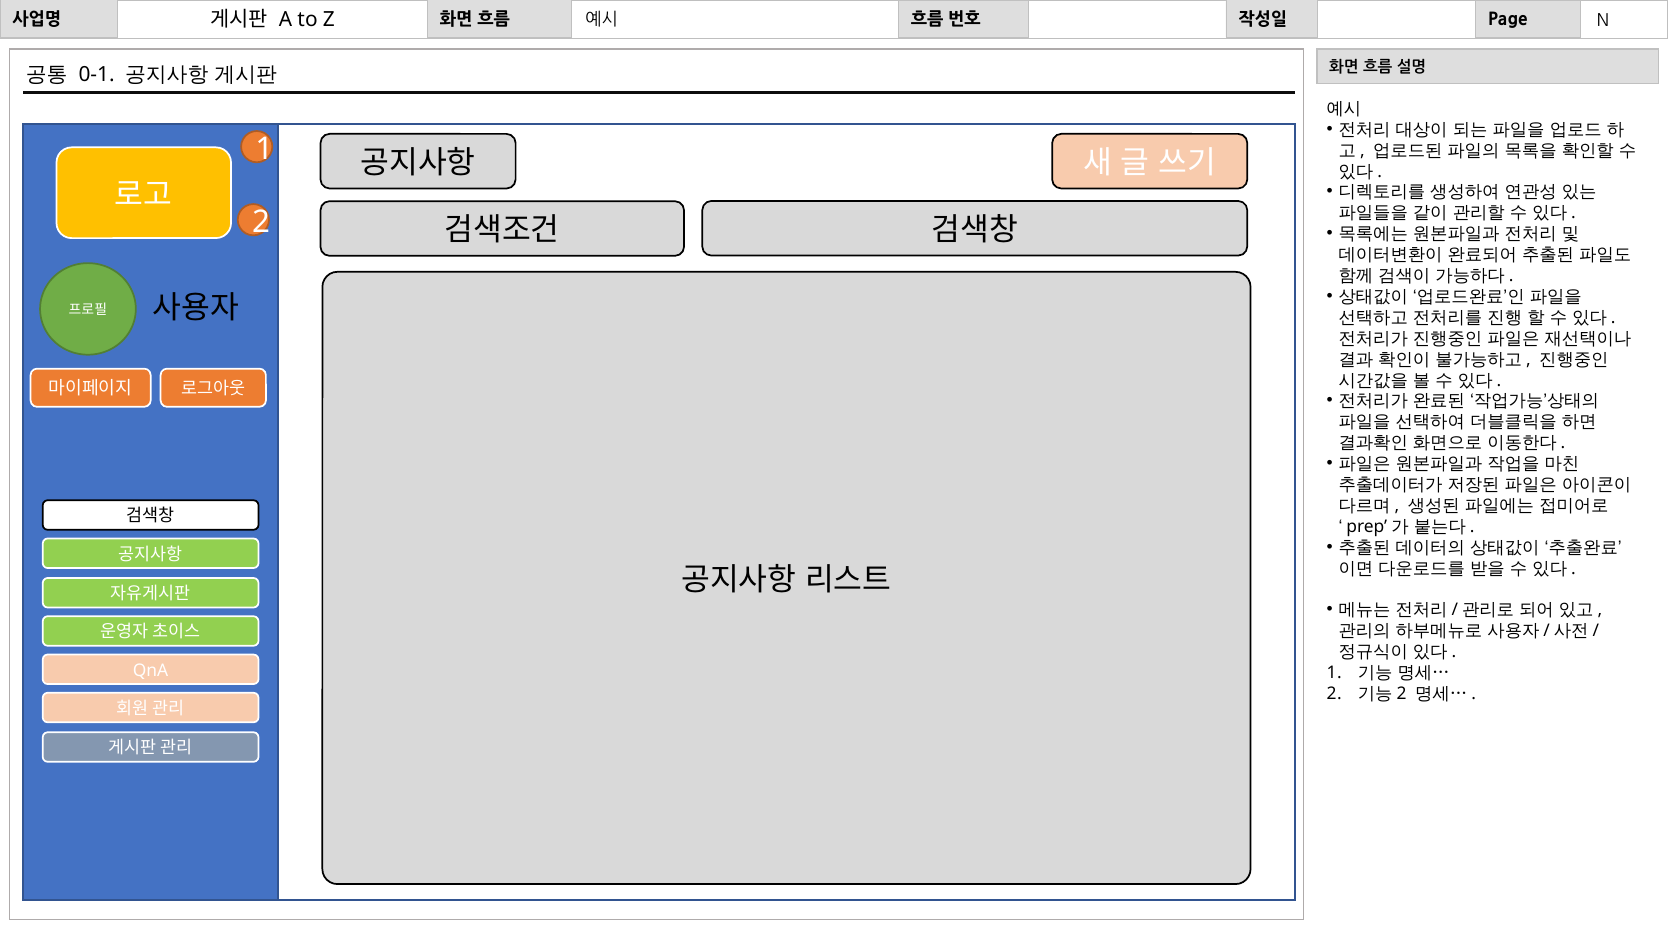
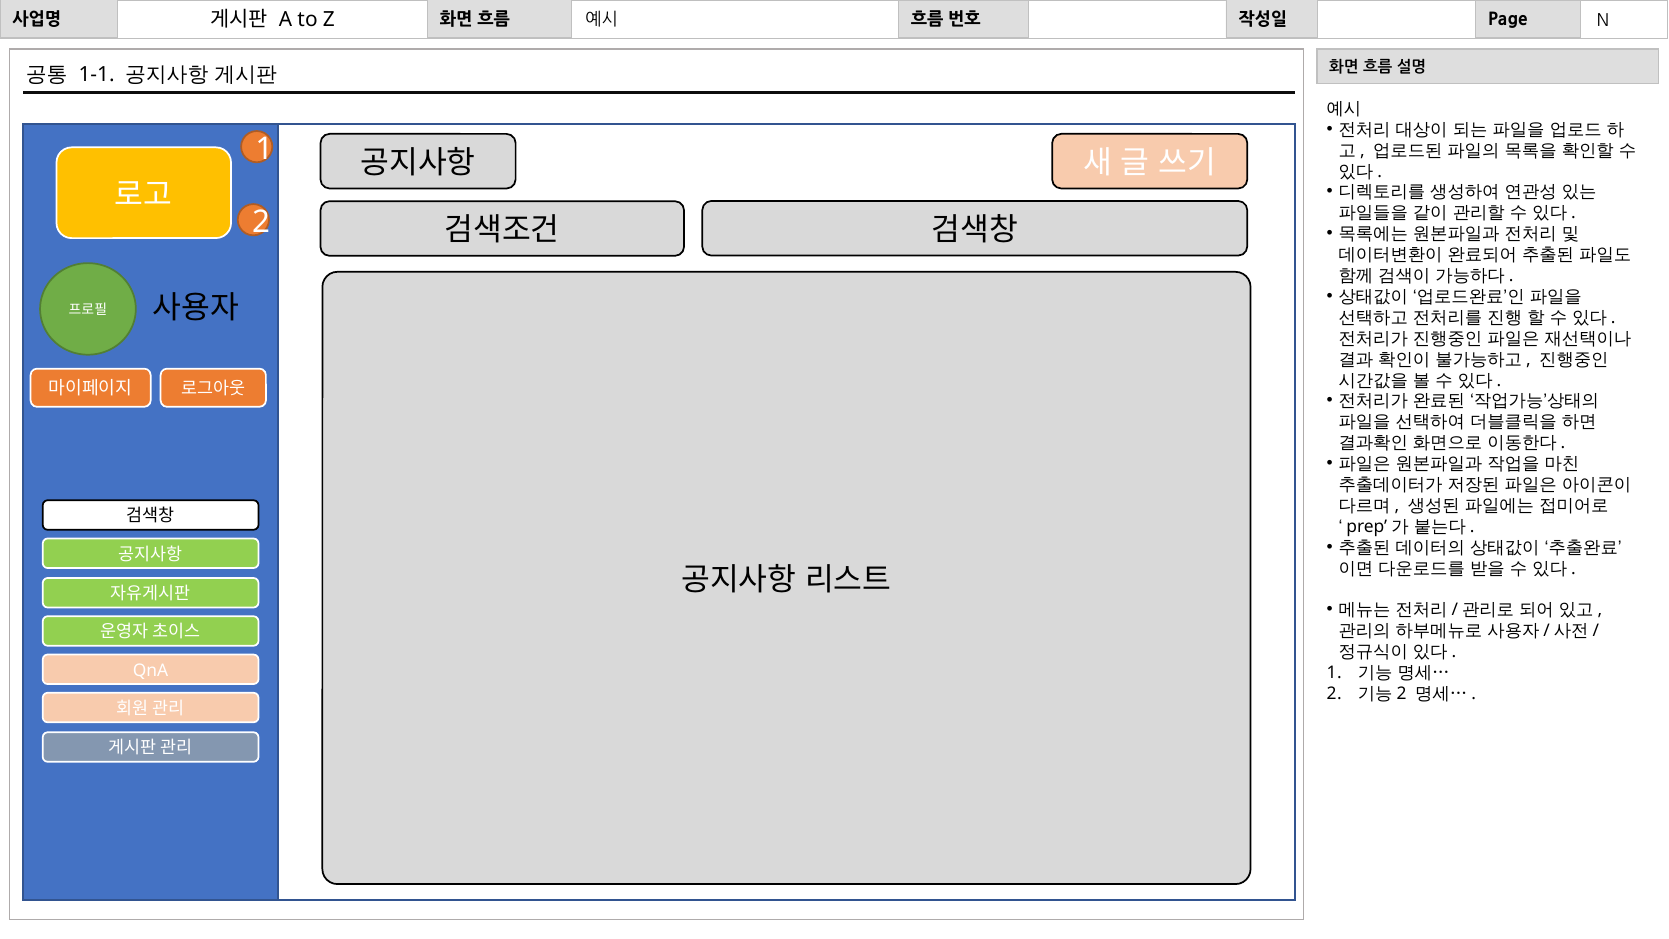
0-1: 0-1 -> 1-1 (97, 75)
